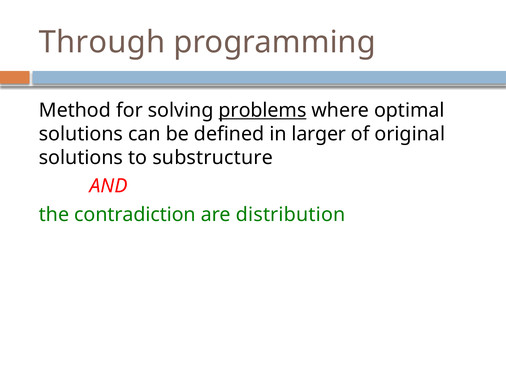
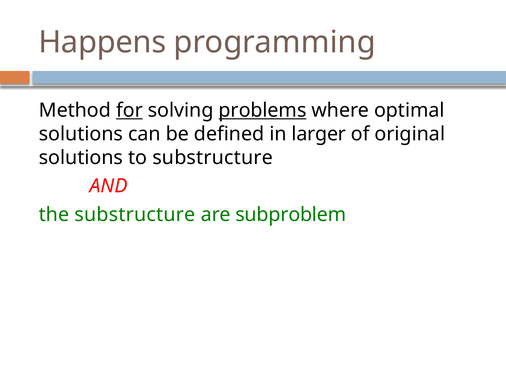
Through: Through -> Happens (102, 42)
for underline: none -> present (129, 110)
the contradiction: contradiction -> substructure (135, 214)
distribution: distribution -> subproblem (291, 214)
